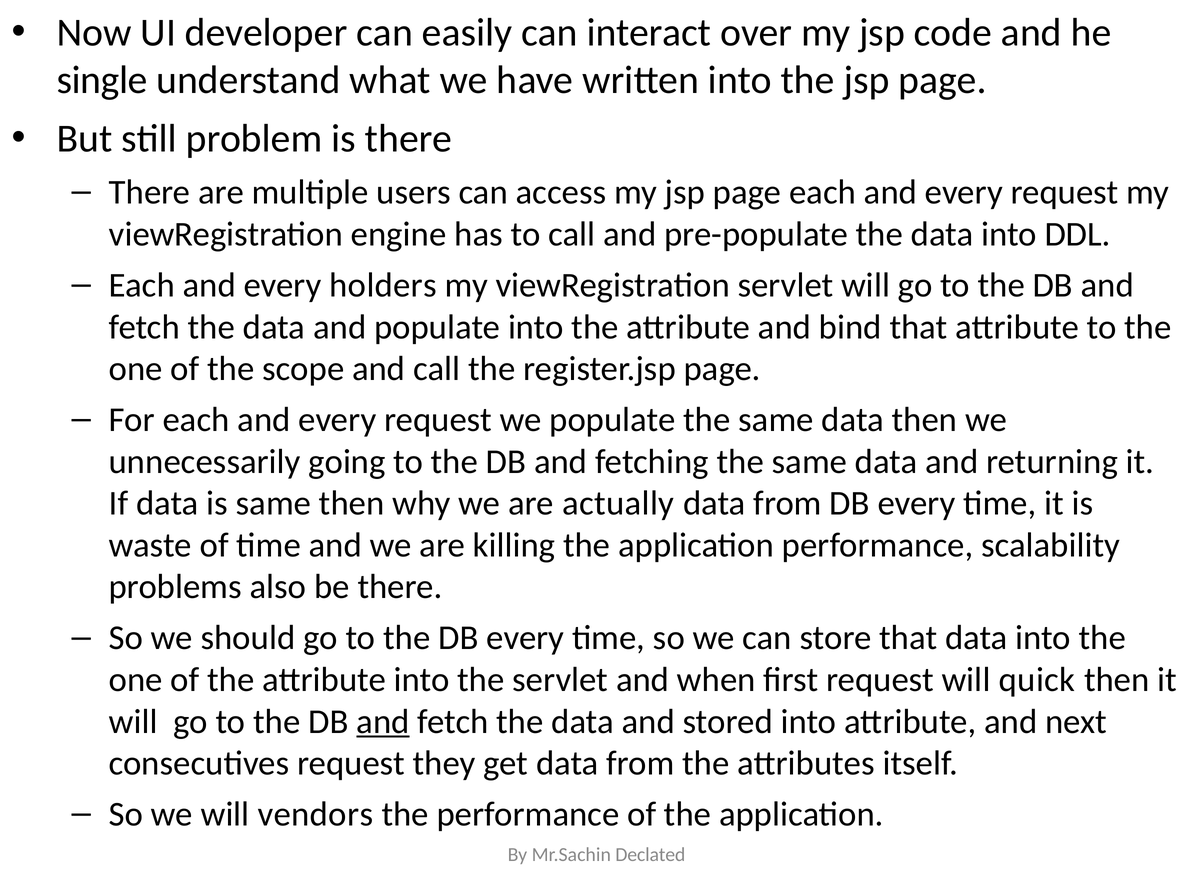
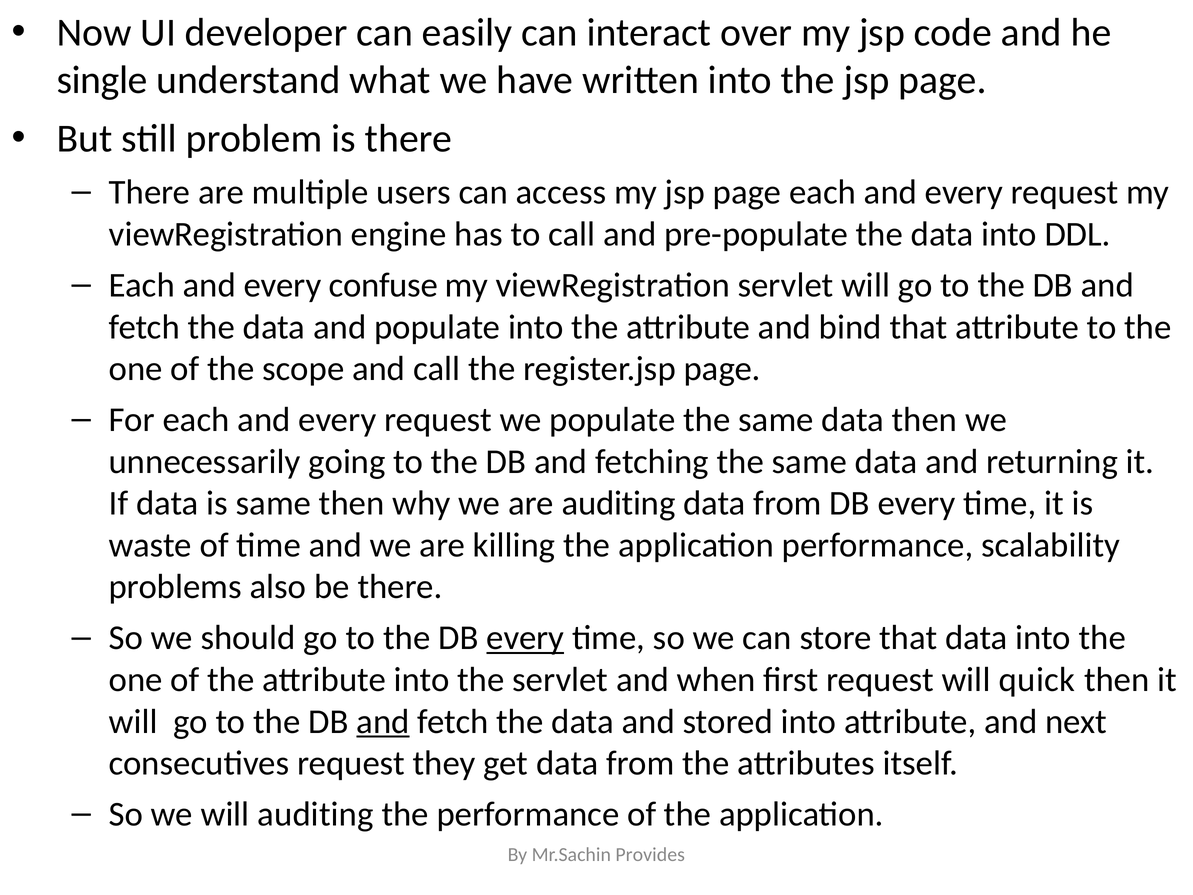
holders: holders -> confuse (383, 285)
are actually: actually -> auditing (619, 503)
every underline: none -> present (525, 638)
will vendors: vendors -> auditing (315, 814)
Declated: Declated -> Provides (650, 854)
